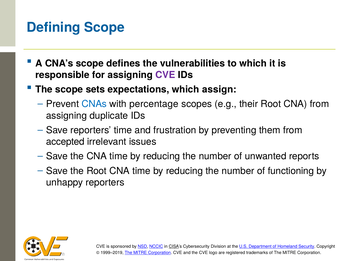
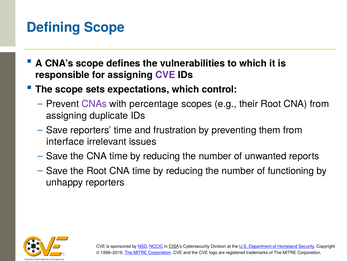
assign: assign -> control (219, 89)
CNAs colour: blue -> purple (94, 104)
accepted: accepted -> interface (65, 141)
